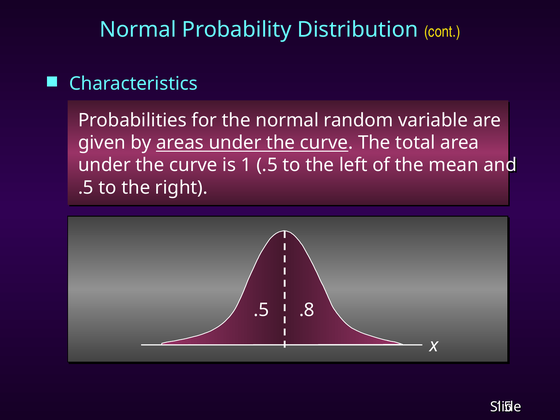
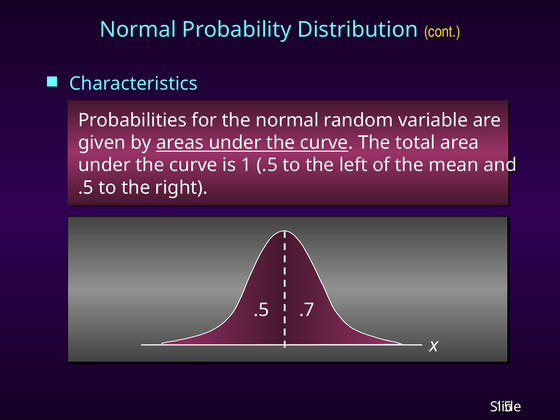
.8: .8 -> .7 (307, 310)
